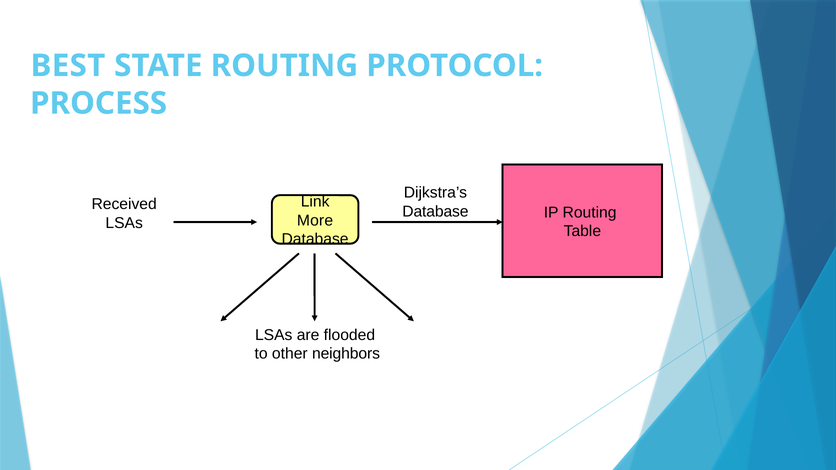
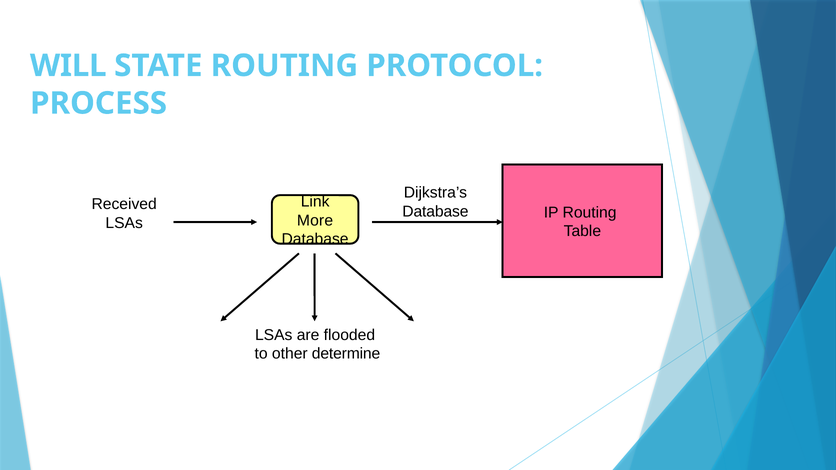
BEST: BEST -> WILL (68, 66)
neighbors: neighbors -> determine (346, 354)
